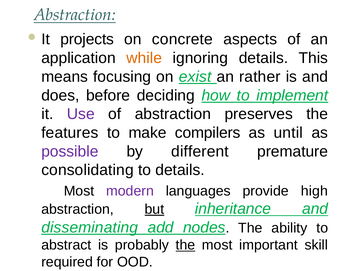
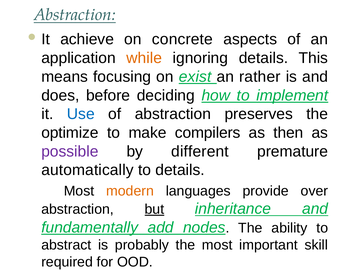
projects: projects -> achieve (87, 39)
Use colour: purple -> blue (81, 114)
features: features -> optimize (70, 133)
until: until -> then (288, 133)
consolidating: consolidating -> automatically (88, 170)
modern colour: purple -> orange (130, 191)
high: high -> over (314, 191)
disseminating: disseminating -> fundamentally (90, 228)
the underline: present -> none (185, 246)
